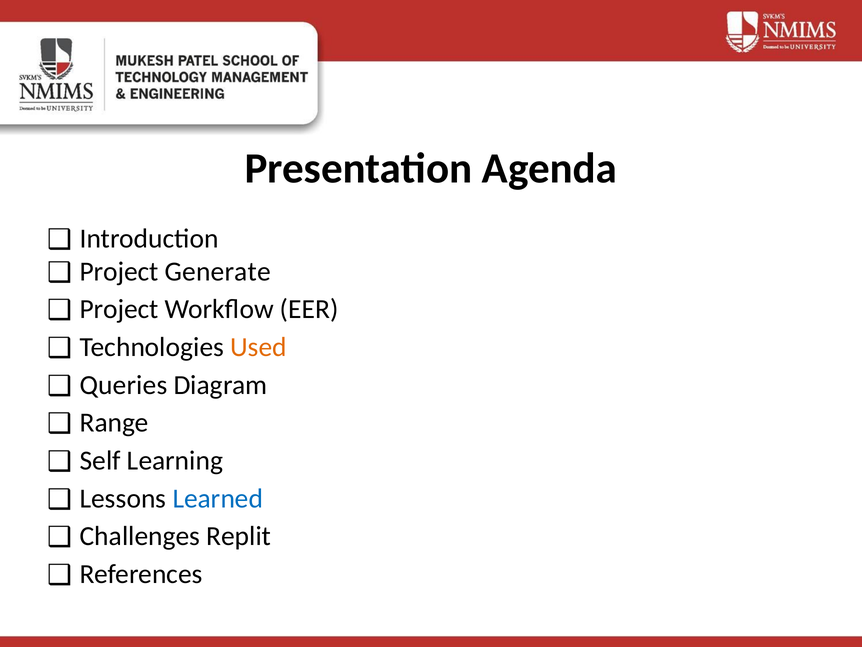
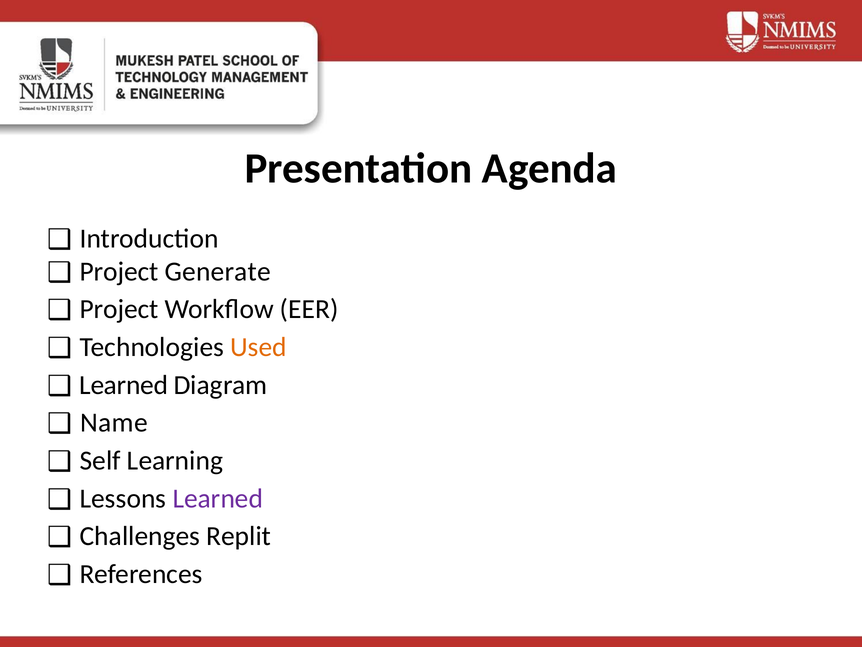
Queries: Queries -> Learned (124, 385)
Range: Range -> Name (114, 422)
Learned colour: blue -> purple (218, 498)
